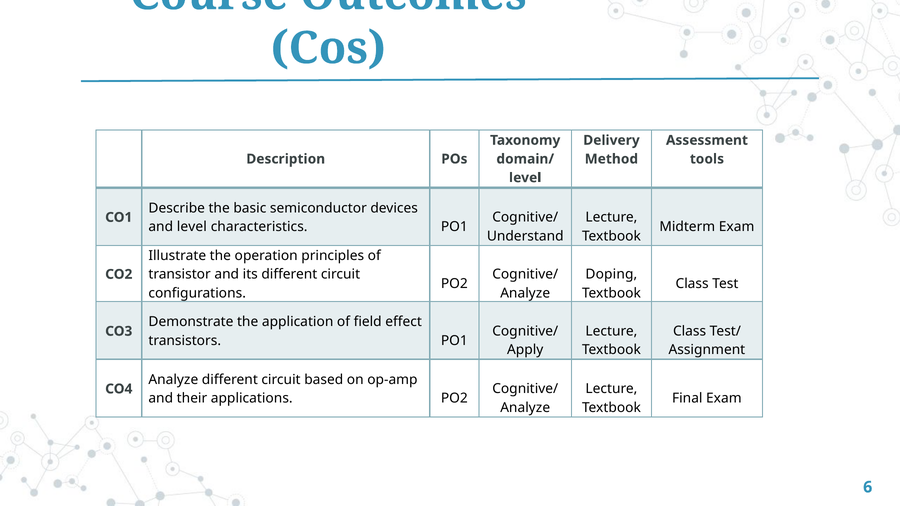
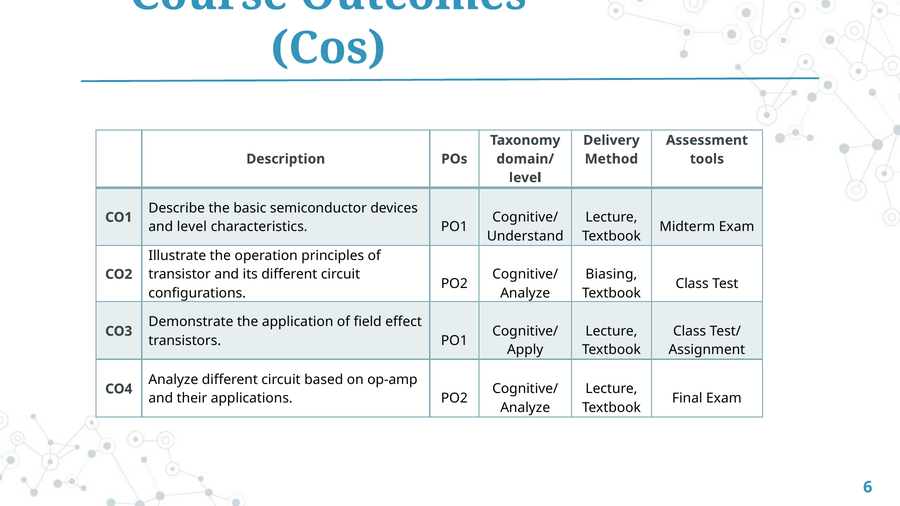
Doping: Doping -> Biasing (611, 274)
